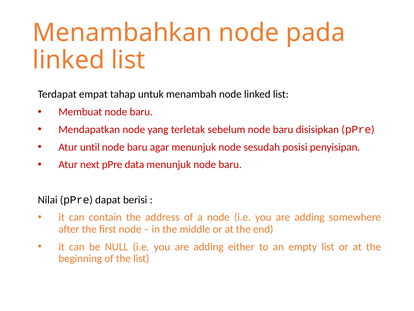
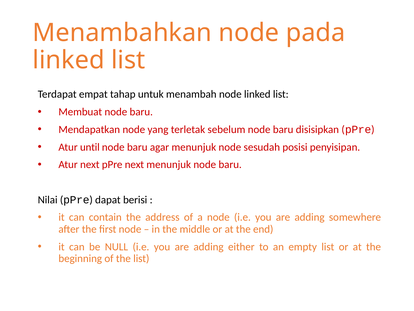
pPre data: data -> next (134, 164)
